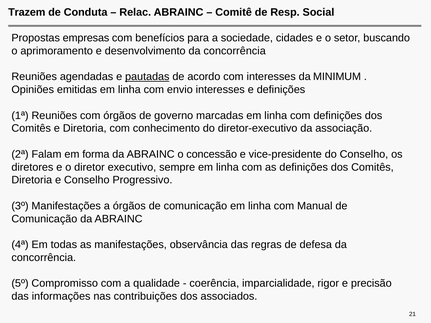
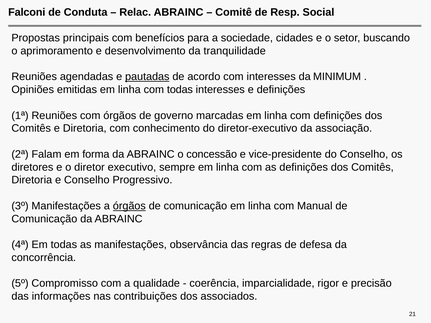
Trazem: Trazem -> Falconi (27, 12)
empresas: empresas -> principais (86, 38)
desenvolvimento da concorrência: concorrência -> tranquilidade (235, 51)
com envio: envio -> todas (180, 90)
órgãos underline: none -> present (129, 206)
